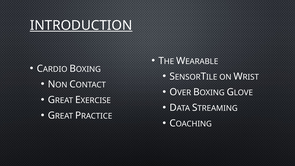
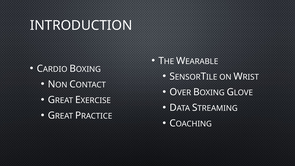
INTRODUCTION underline: present -> none (81, 25)
